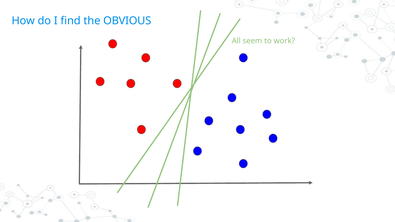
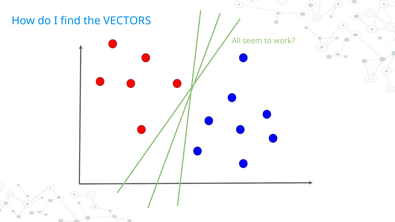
OBVIOUS: OBVIOUS -> VECTORS (127, 21)
